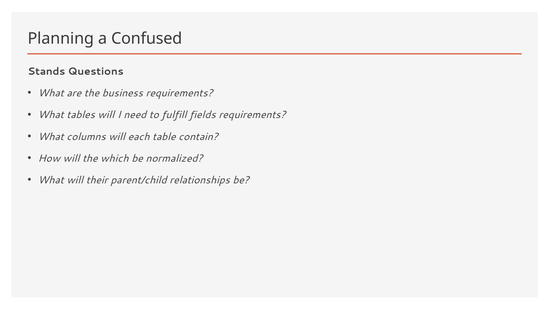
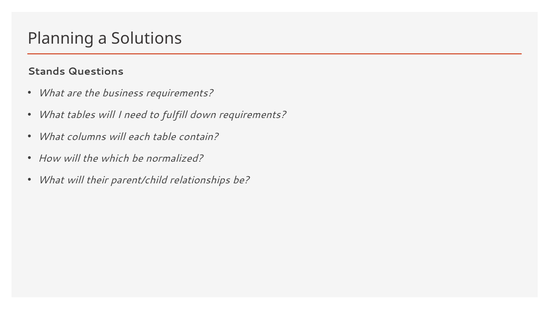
Confused: Confused -> Solutions (147, 38)
fields: fields -> down (203, 115)
